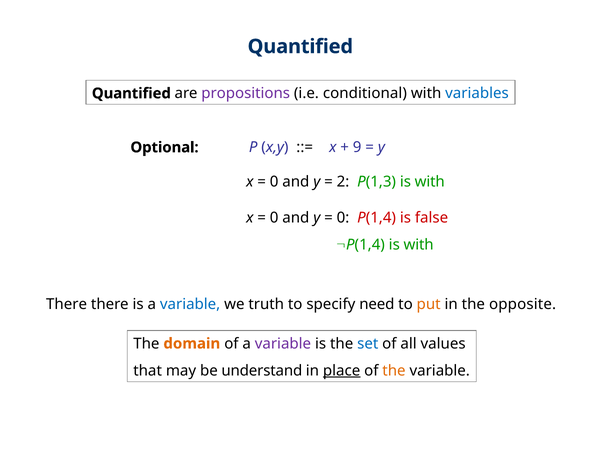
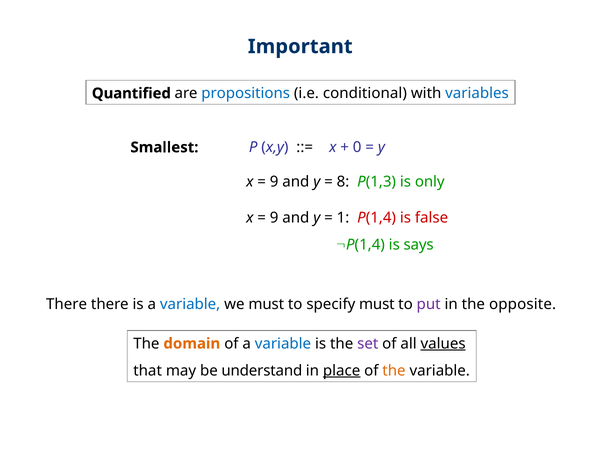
Quantified: Quantified -> Important (300, 47)
propositions colour: purple -> blue (246, 93)
9: 9 -> 0 (357, 147)
Optional: Optional -> Smallest (164, 147)
0: 0 -> 9 (274, 182)
2: 2 -> 8 (343, 182)
P(1,3 is with: with -> only (430, 182)
0: 0 -> 9 (274, 218)
0: 0 -> 1 (343, 218)
P(1,4 is with: with -> says (419, 245)
we truth: truth -> must (266, 305)
specify need: need -> must (377, 305)
put colour: orange -> purple (429, 305)
variable colour: purple -> blue (283, 344)
set colour: blue -> purple (368, 344)
values underline: none -> present (443, 344)
